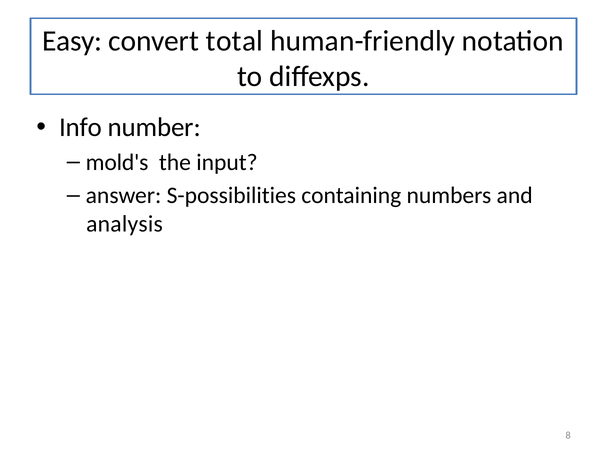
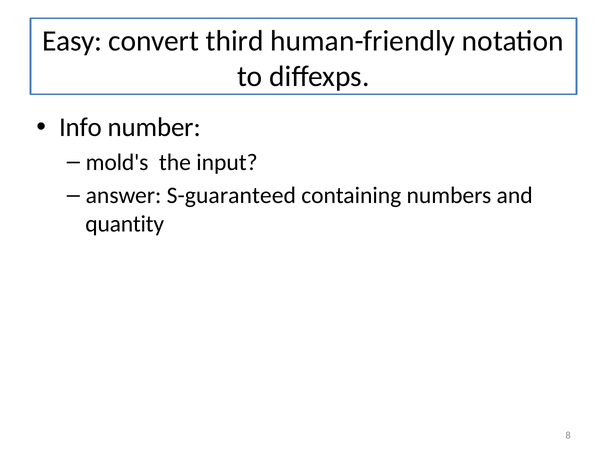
total: total -> third (235, 41)
S-possibilities: S-possibilities -> S-guaranteed (231, 195)
analysis: analysis -> quantity (125, 224)
